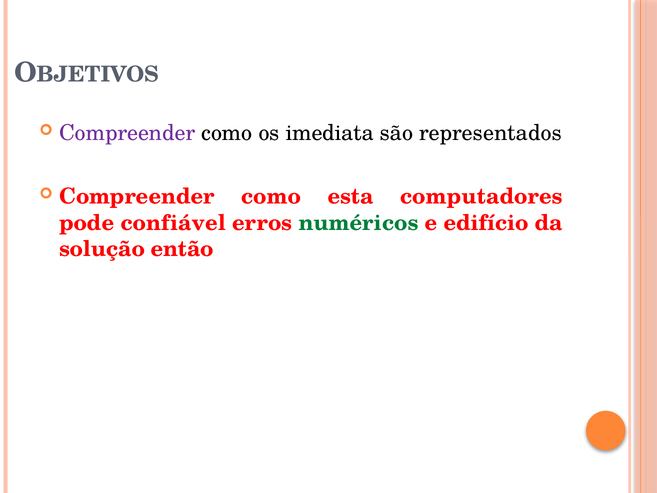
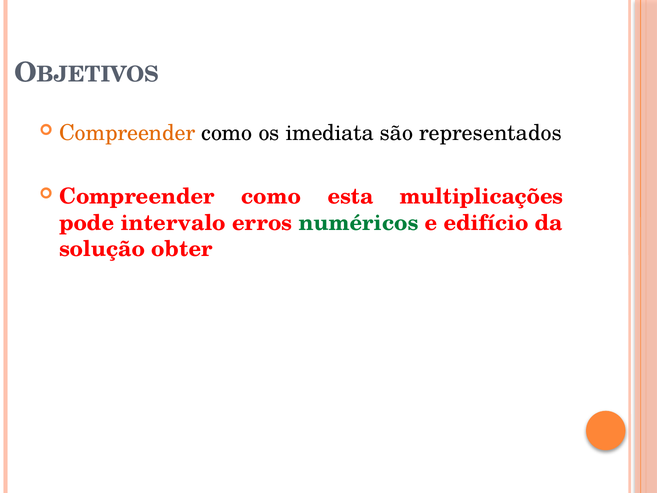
Compreender colour: purple -> orange (127, 133)
computadores: computadores -> multiplicações (482, 196)
confiável: confiável -> intervalo (173, 223)
então: então -> obter (182, 249)
